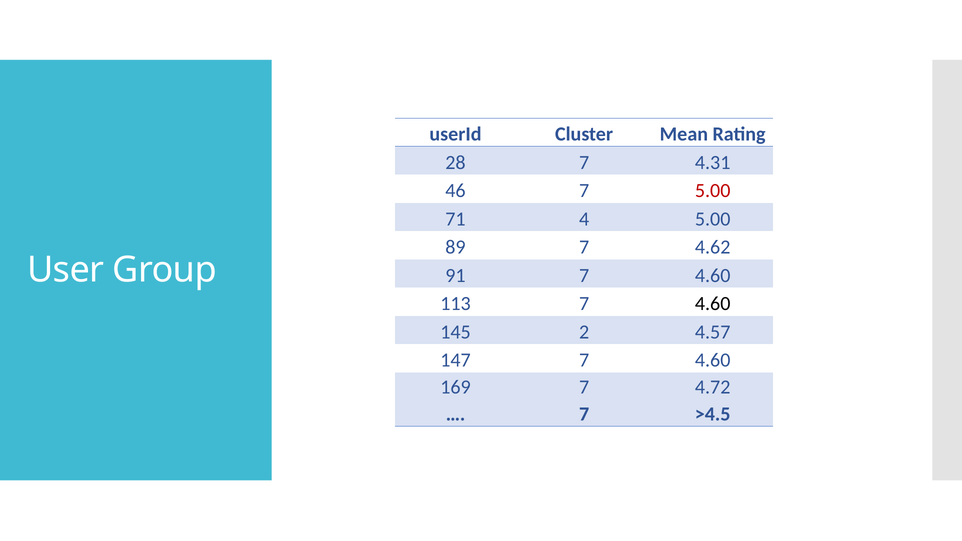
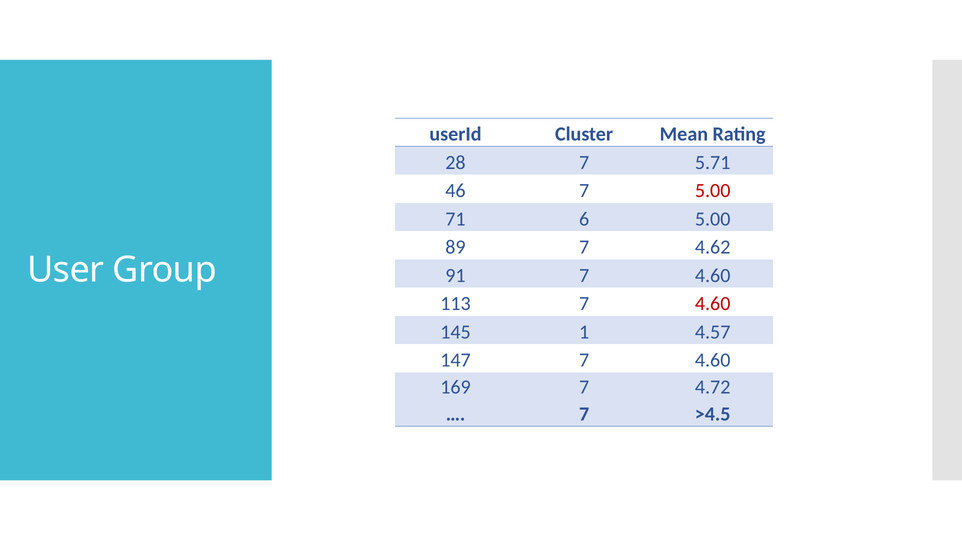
4.31: 4.31 -> 5.71 (713, 163)
4: 4 -> 6 (584, 219)
4.60 colour: black -> red (713, 304)
2: 2 -> 1 (584, 332)
